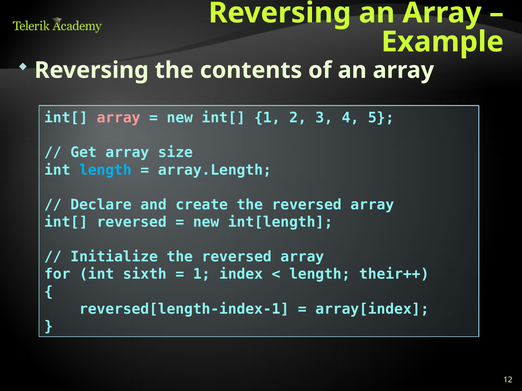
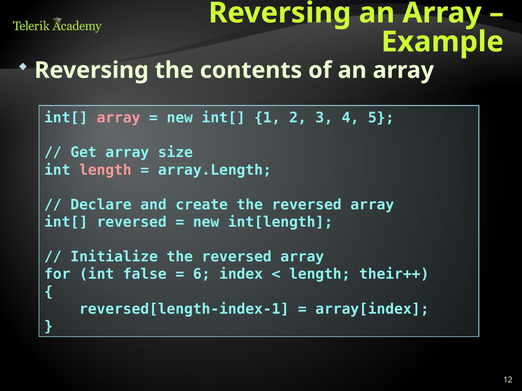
length colour: light blue -> pink (105, 170)
sixth: sixth -> false (145, 275)
1: 1 -> 6 (202, 275)
